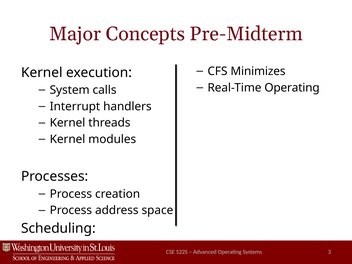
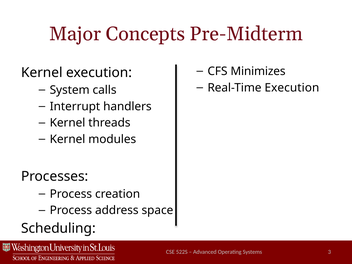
Real-Time Operating: Operating -> Execution (292, 88)
